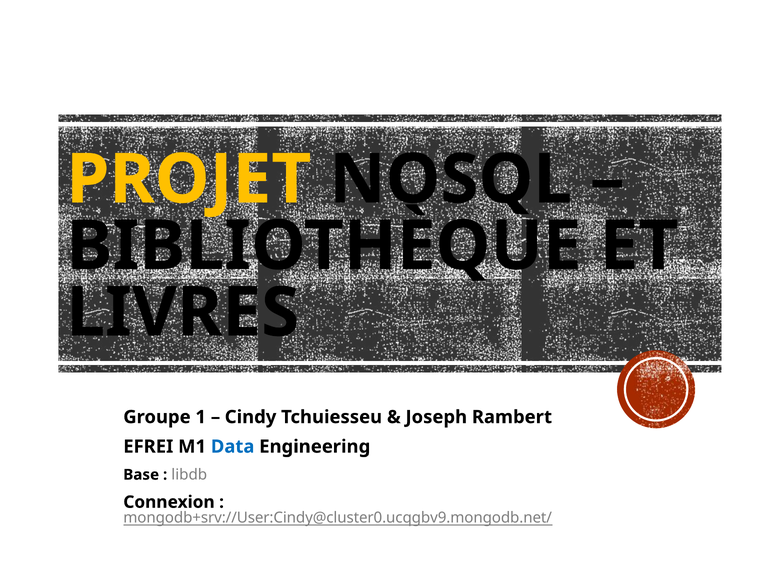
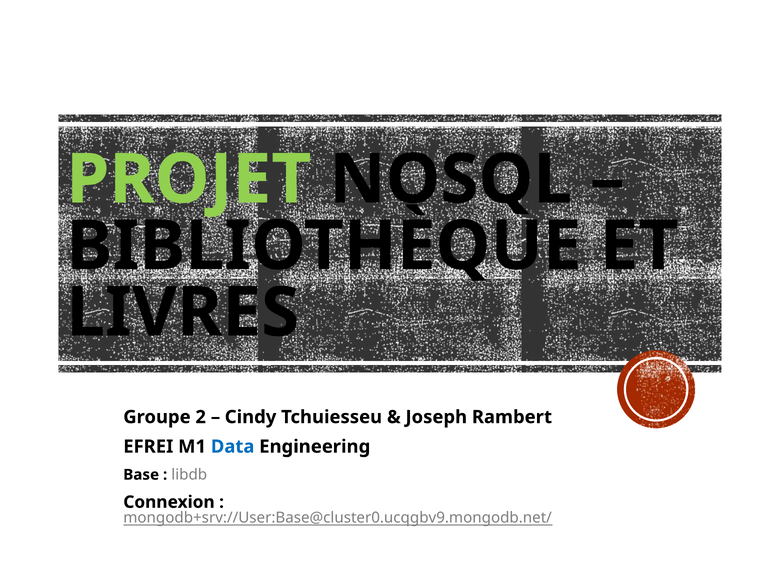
PROJET colour: yellow -> light green (189, 180)
1: 1 -> 2 (201, 417)
mongodb+srv://User:Cindy@cluster0.ucqgbv9.mongodb.net/: mongodb+srv://User:Cindy@cluster0.ucqgbv9.mongodb.net/ -> mongodb+srv://User:Base@cluster0.ucqgbv9.mongodb.net/ (338, 518)
